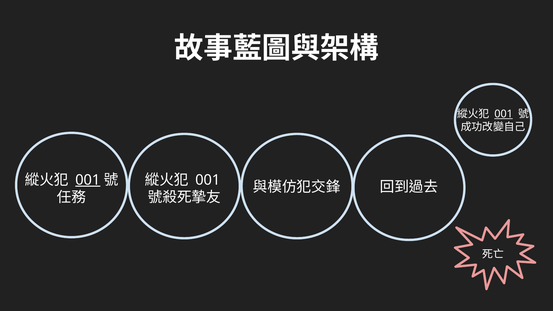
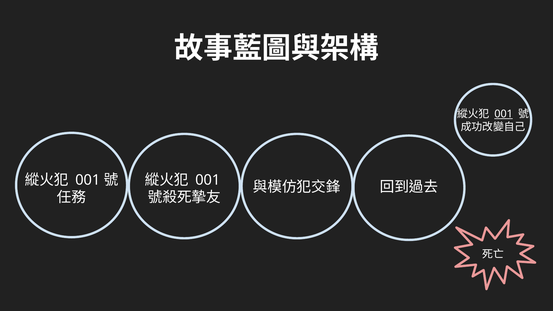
001 underline: present -> none (88, 180)
